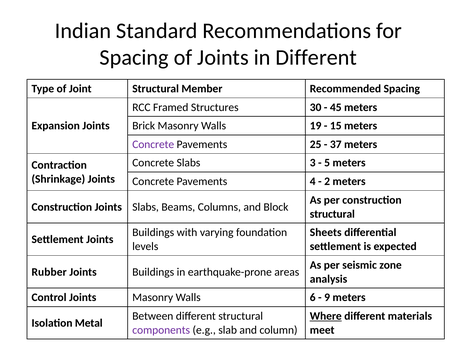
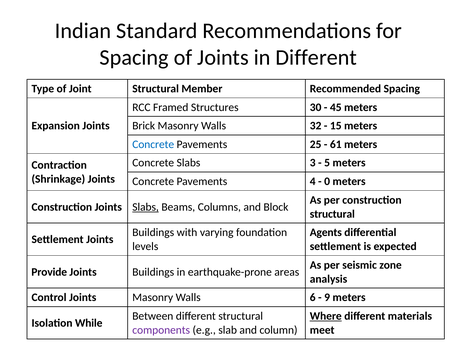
19: 19 -> 32 (316, 126)
Concrete colour: purple -> blue (153, 144)
37: 37 -> 61 (336, 144)
2: 2 -> 0 (327, 181)
Slabs underline: none -> present (146, 207)
Sheets: Sheets -> Agents (326, 232)
Rubber: Rubber -> Provide (49, 272)
Metal: Metal -> While (89, 323)
